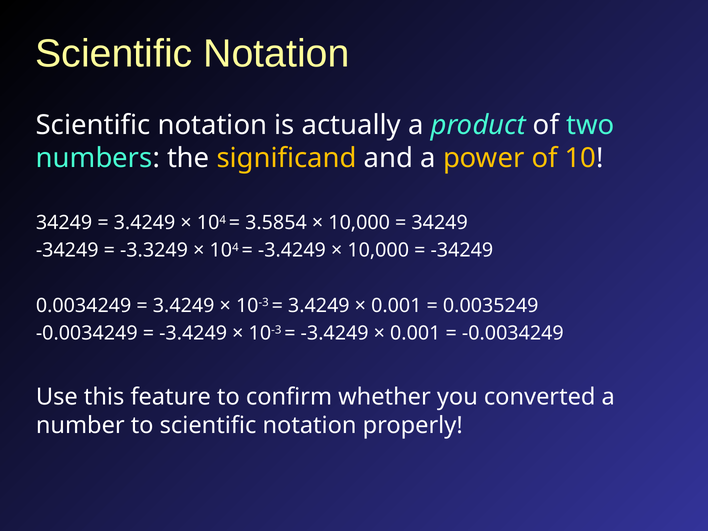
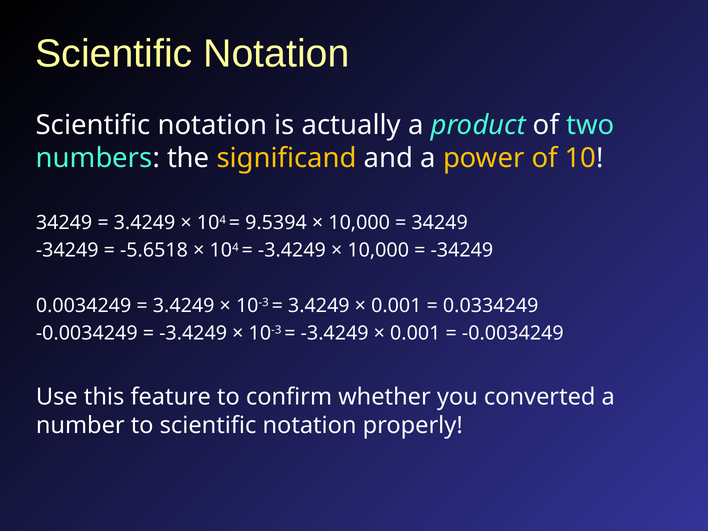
3.5854: 3.5854 -> 9.5394 (276, 223)
-3.3249: -3.3249 -> -5.6518 (154, 250)
0.0035249: 0.0035249 -> 0.0334249 (491, 306)
